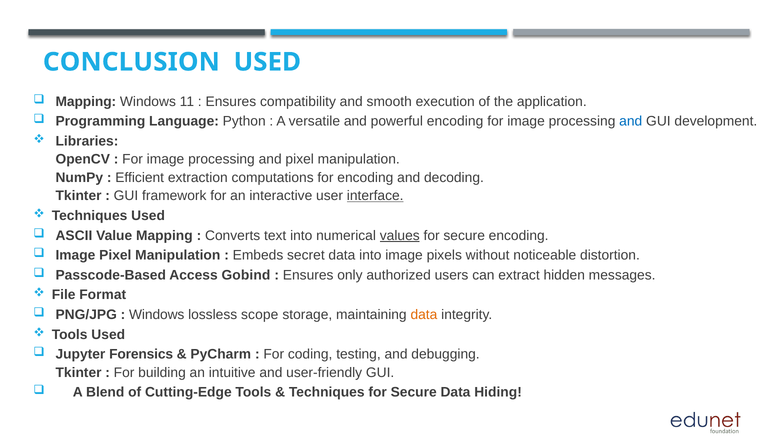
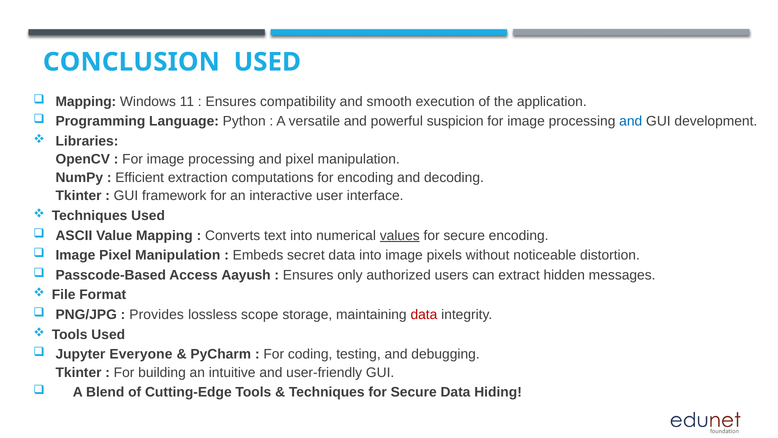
powerful encoding: encoding -> suspicion (455, 121)
interface underline: present -> none (375, 196)
Gobind: Gobind -> Aayush (246, 275)
Windows: Windows -> Provides (157, 314)
data colour: orange -> red (424, 314)
Forensics: Forensics -> Everyone (141, 354)
